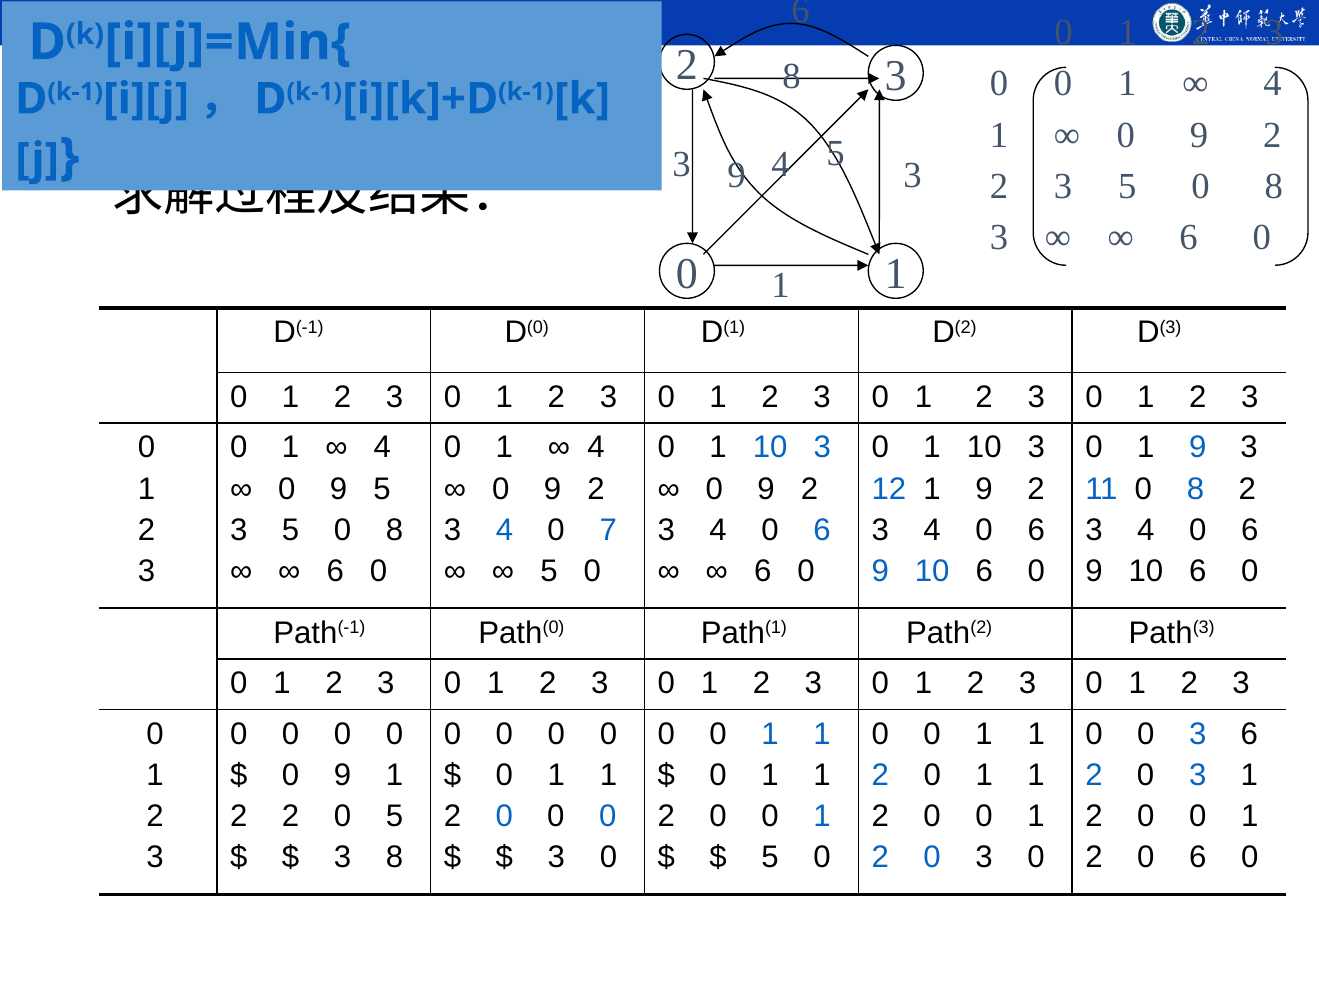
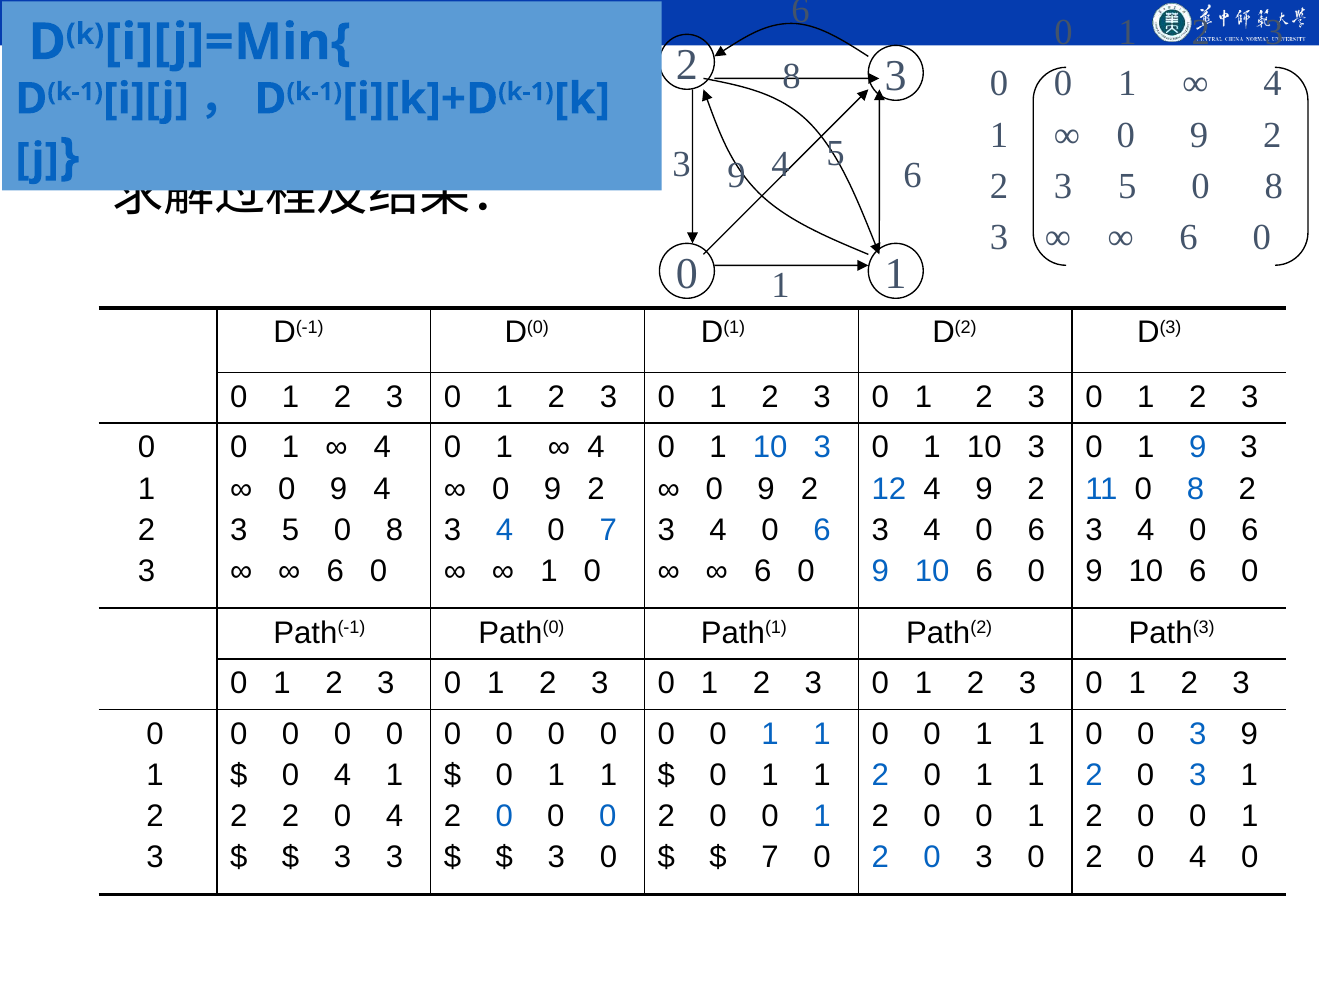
4 3: 3 -> 6 (912, 175)
0 9 5: 5 -> 4 (382, 488)
12 1: 1 -> 4 (932, 488)
5: 5 -> 1 (549, 571)
0 3 6: 6 -> 9 (1249, 733)
9: 9 -> 4 (343, 775)
2 2 0 5: 5 -> 4 (395, 816)
8: 8 -> 3 (395, 857)
5: 5 -> 7 (770, 857)
6: 6 -> 4 (1198, 857)
